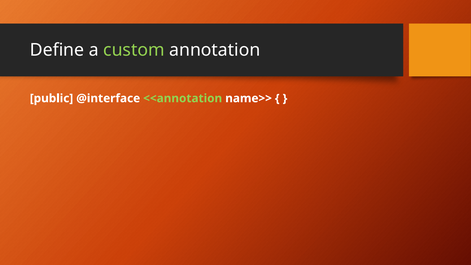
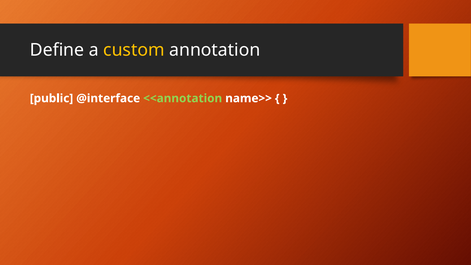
custom colour: light green -> yellow (134, 50)
